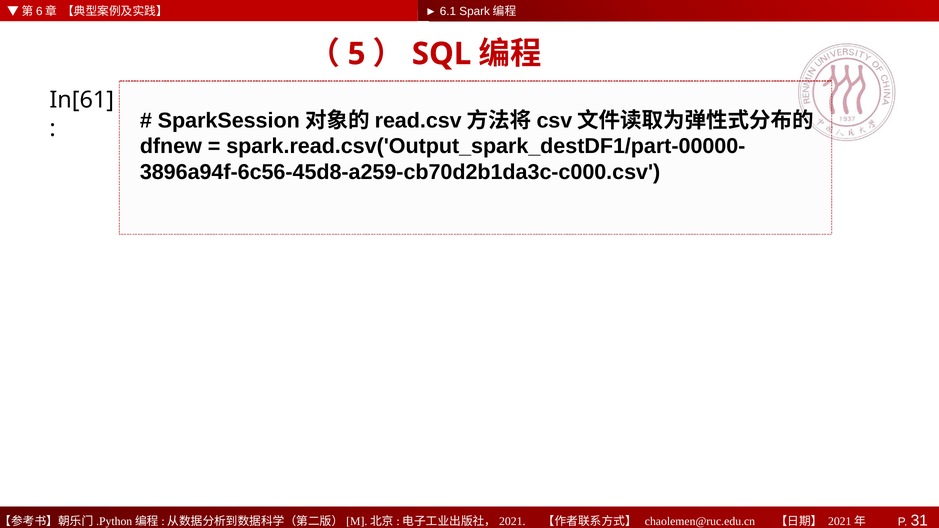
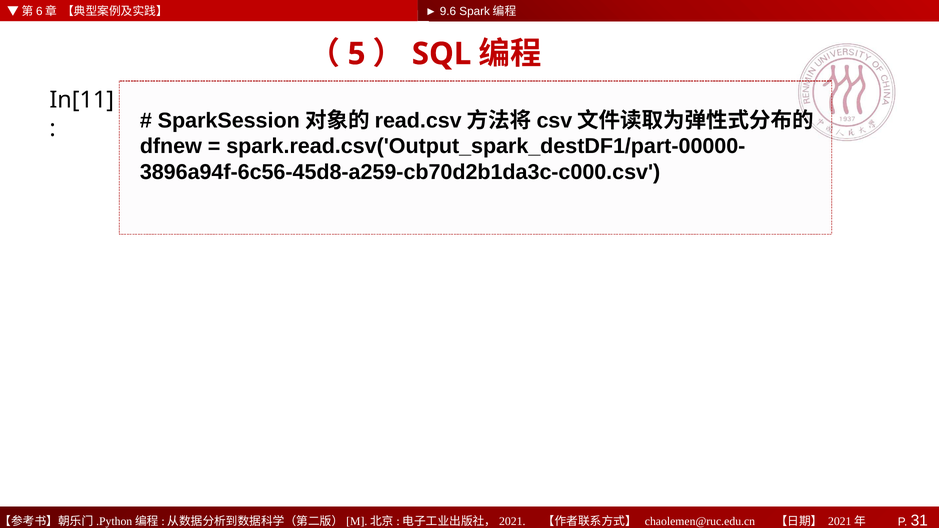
6.1: 6.1 -> 9.6 (448, 11)
In[61: In[61 -> In[11 (82, 100)
